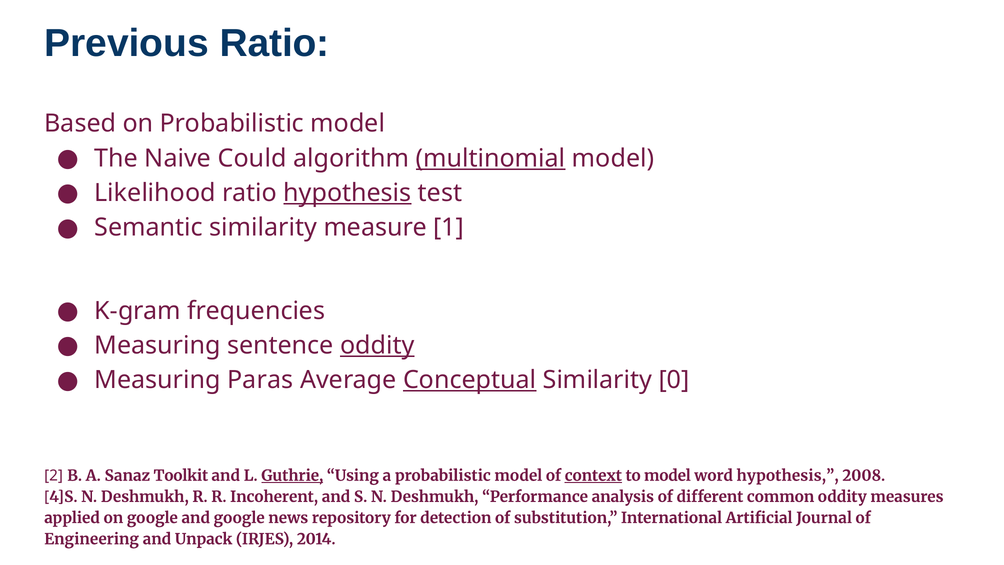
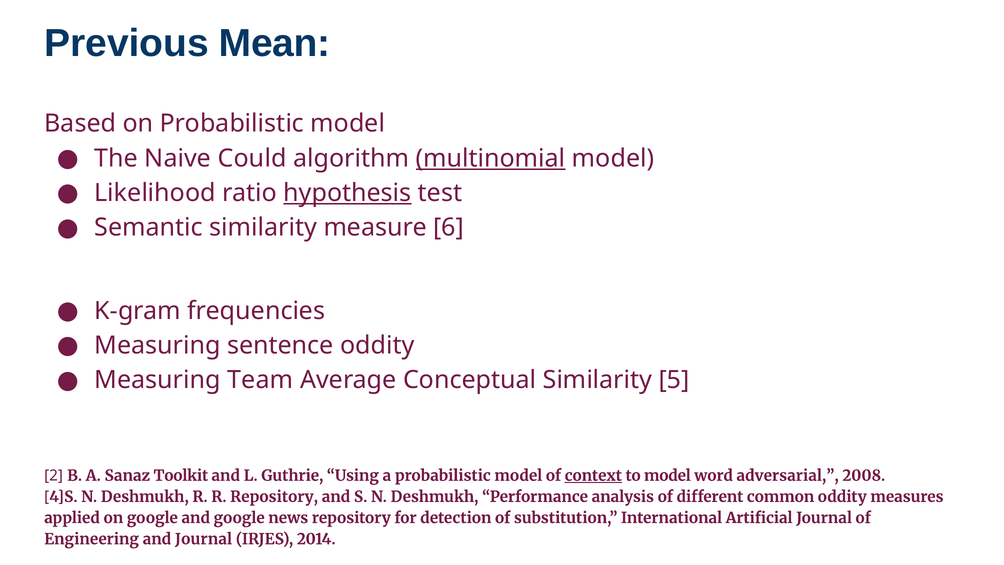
Previous Ratio: Ratio -> Mean (275, 43)
1: 1 -> 6 (449, 228)
oddity underline: present -> none (377, 345)
Paras: Paras -> Team (260, 380)
Conceptual underline: present -> none (470, 380)
0: 0 -> 5 (674, 380)
Guthrie underline: present -> none (292, 476)
word hypothesis: hypothesis -> adversarial (788, 476)
R Incoherent: Incoherent -> Repository (274, 497)
and Unpack: Unpack -> Journal (203, 539)
